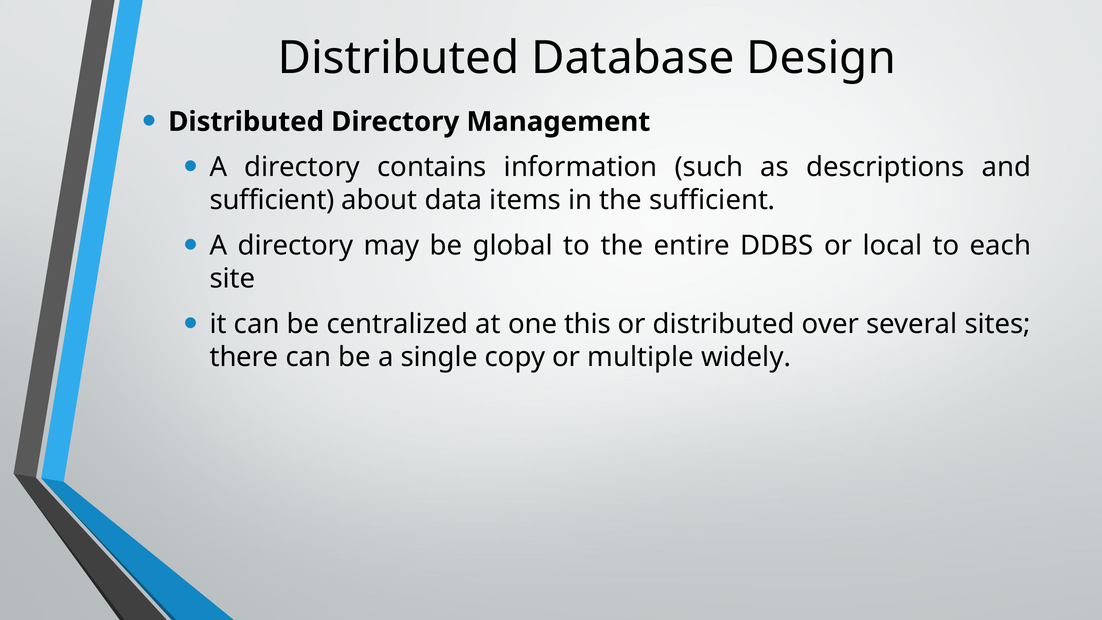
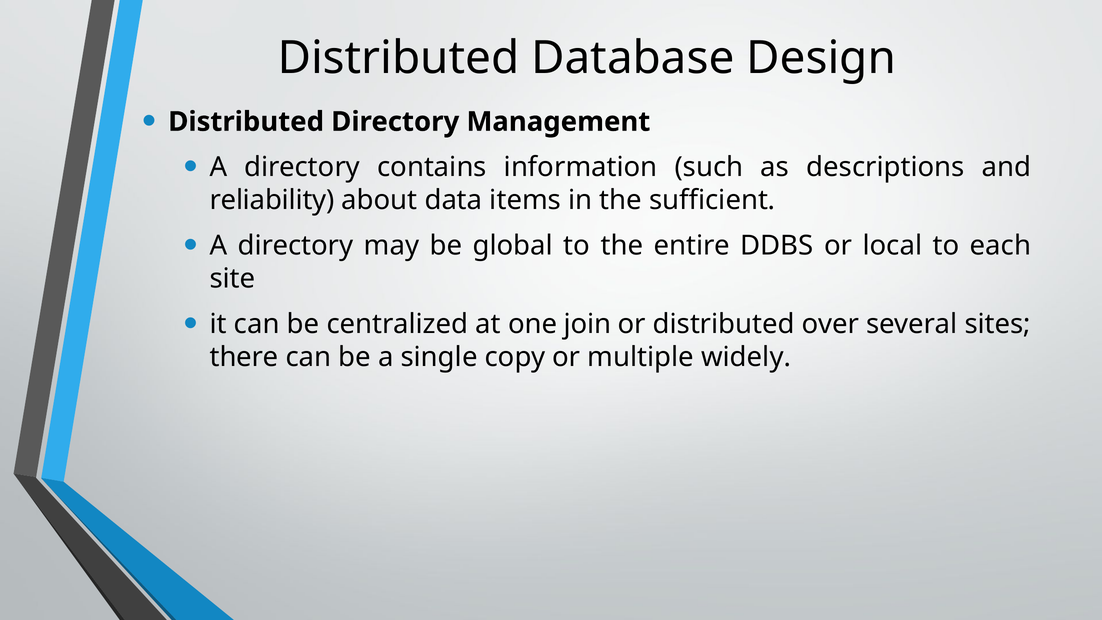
sufficient: sufficient -> reliability (272, 200)
this: this -> join (588, 324)
